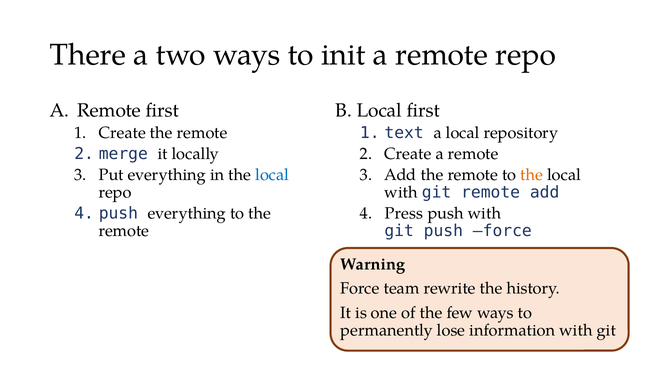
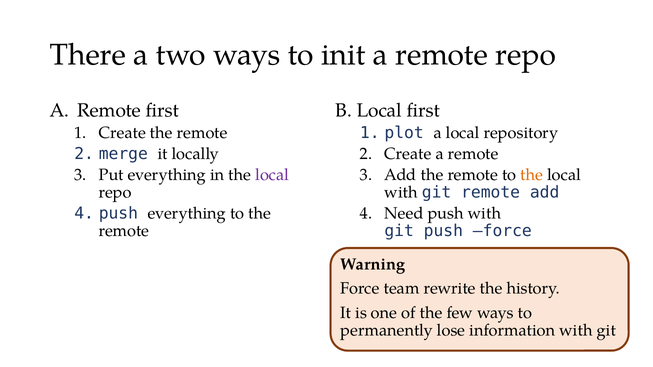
text: text -> plot (404, 133)
local colour: blue -> purple (272, 175)
Press: Press -> Need (404, 214)
